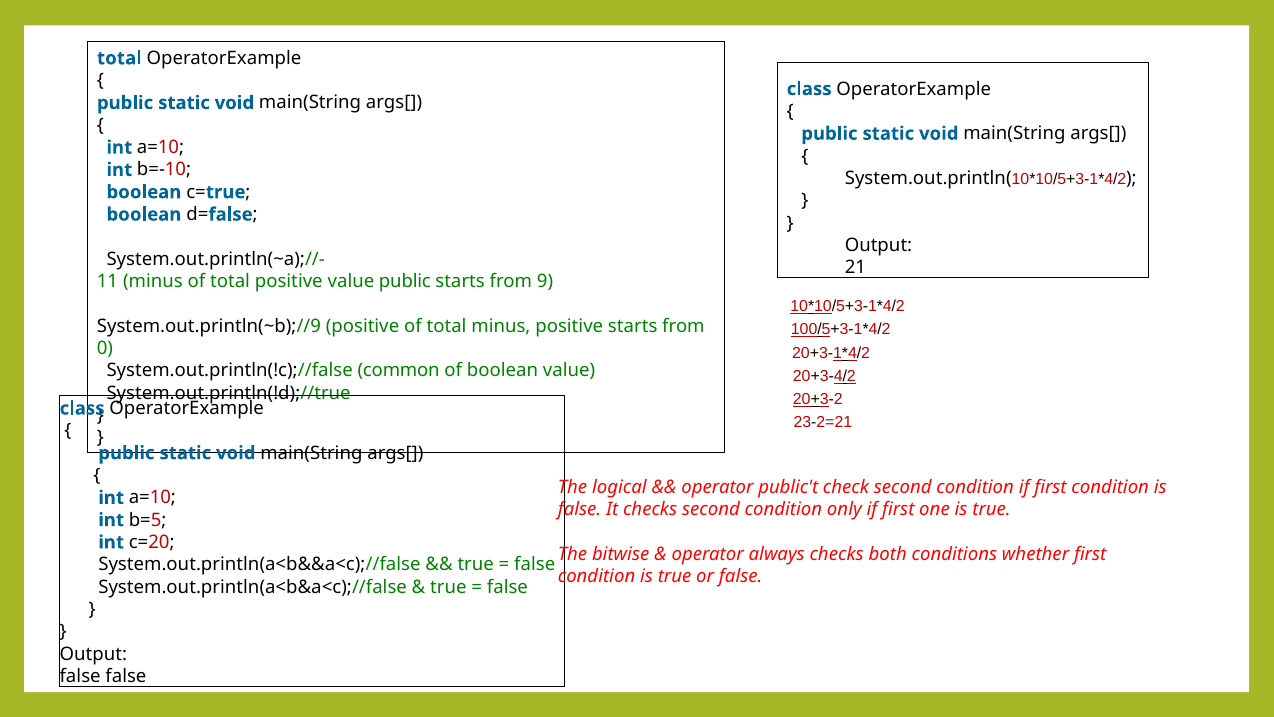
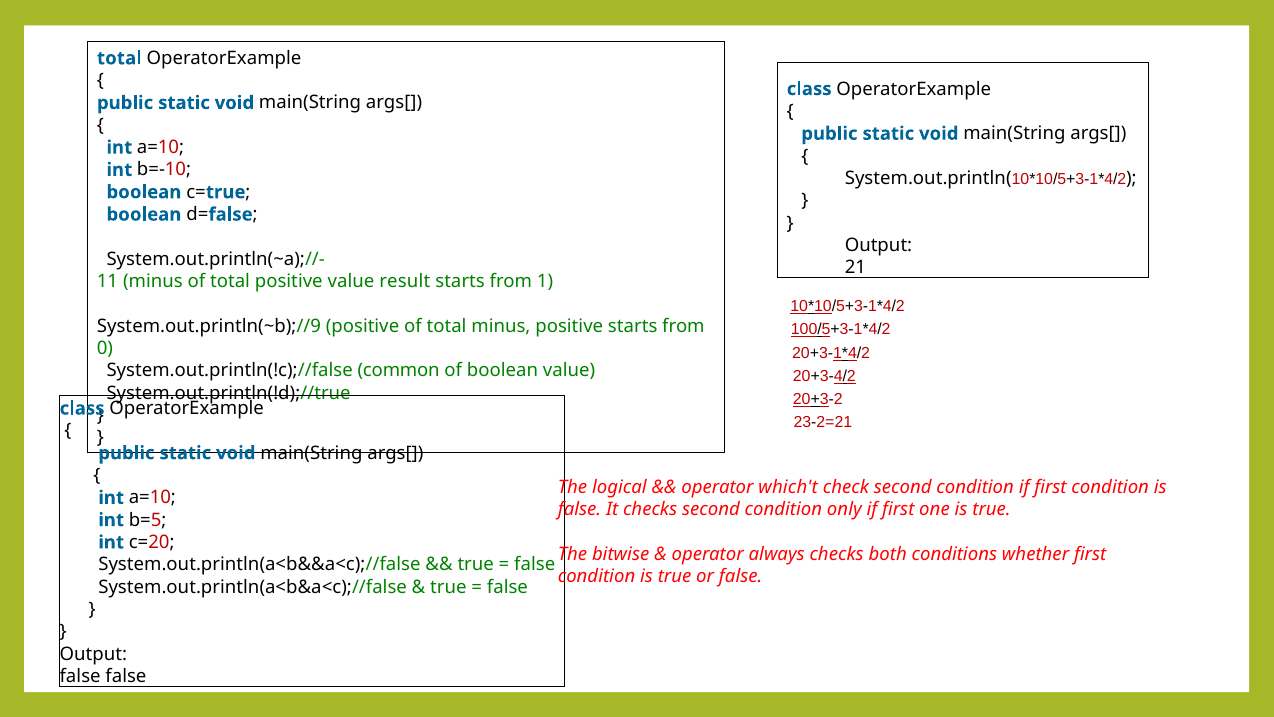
value public: public -> result (405, 281)
9: 9 -> 1 (545, 281)
public't: public't -> which't (788, 487)
